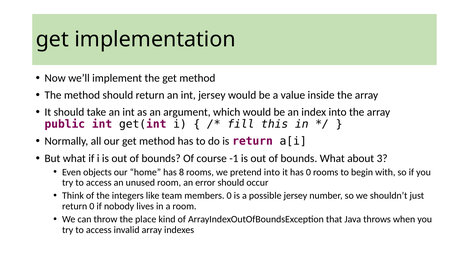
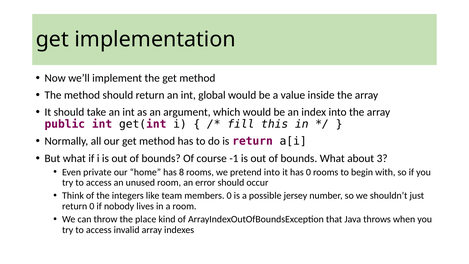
int jersey: jersey -> global (212, 95)
objects: objects -> private (97, 172)
